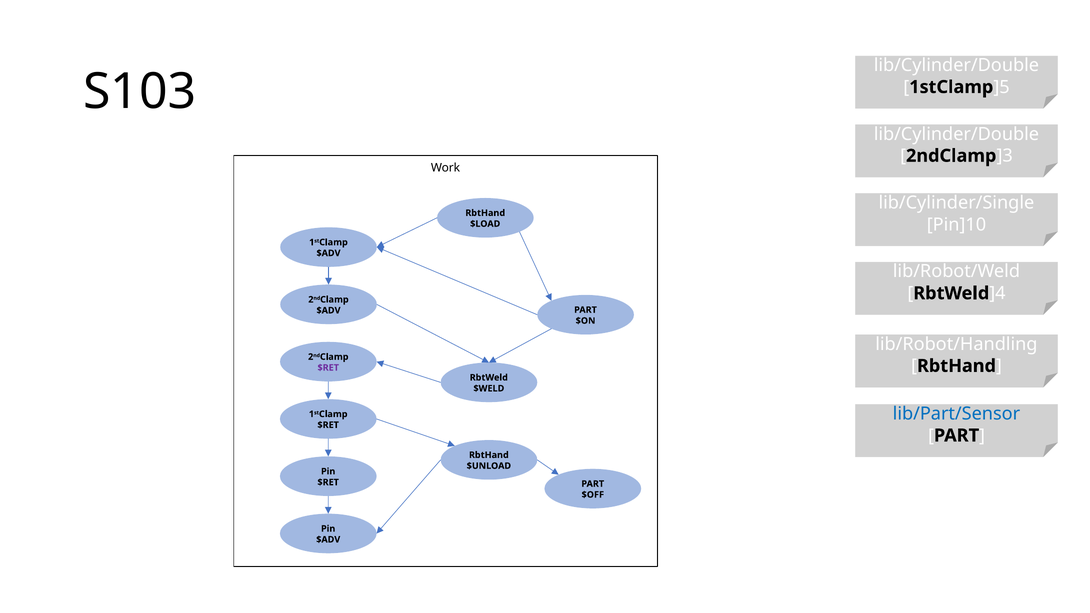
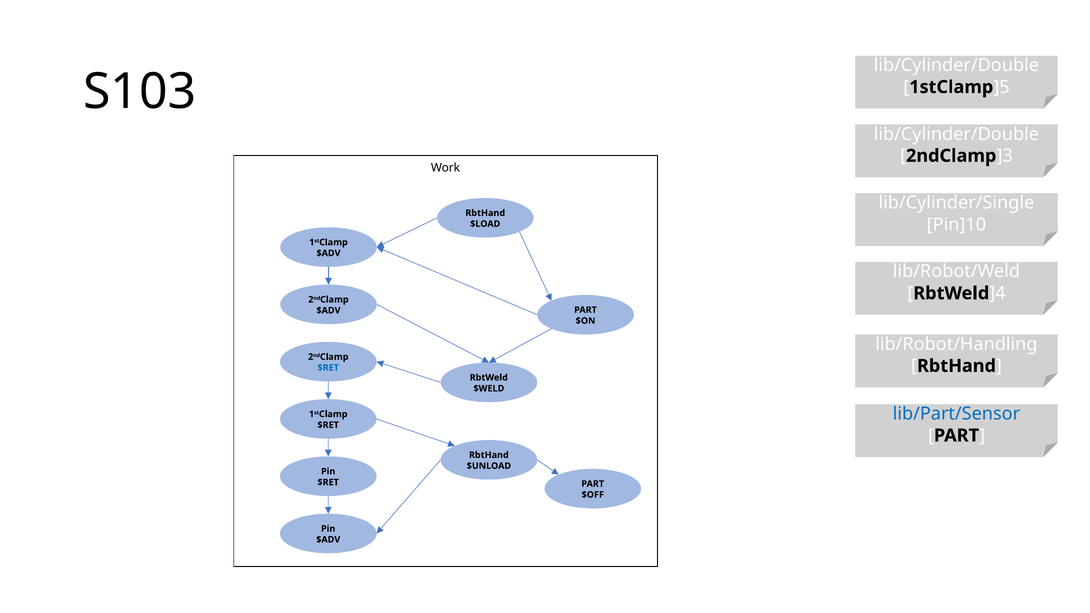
$RET colour: purple -> blue (328, 368)
